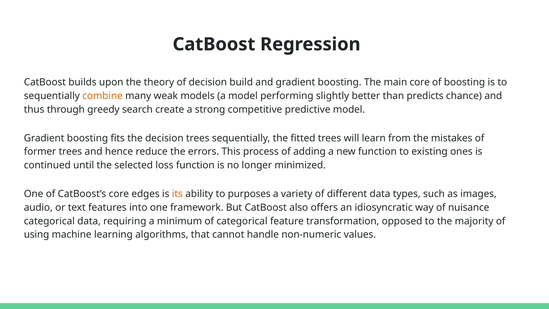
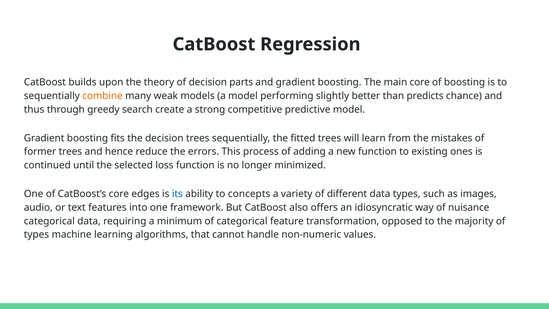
build: build -> parts (241, 82)
its colour: orange -> blue (177, 194)
purposes: purposes -> concepts (249, 194)
using: using -> types (36, 235)
